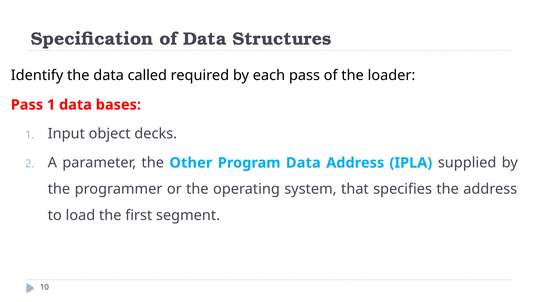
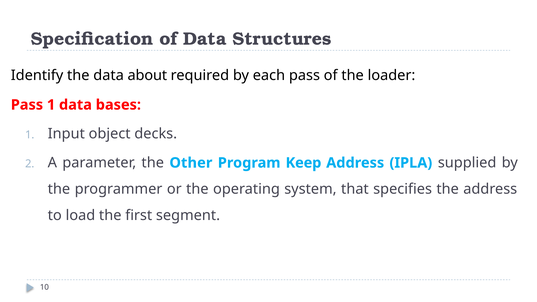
called: called -> about (147, 75)
Program Data: Data -> Keep (303, 163)
